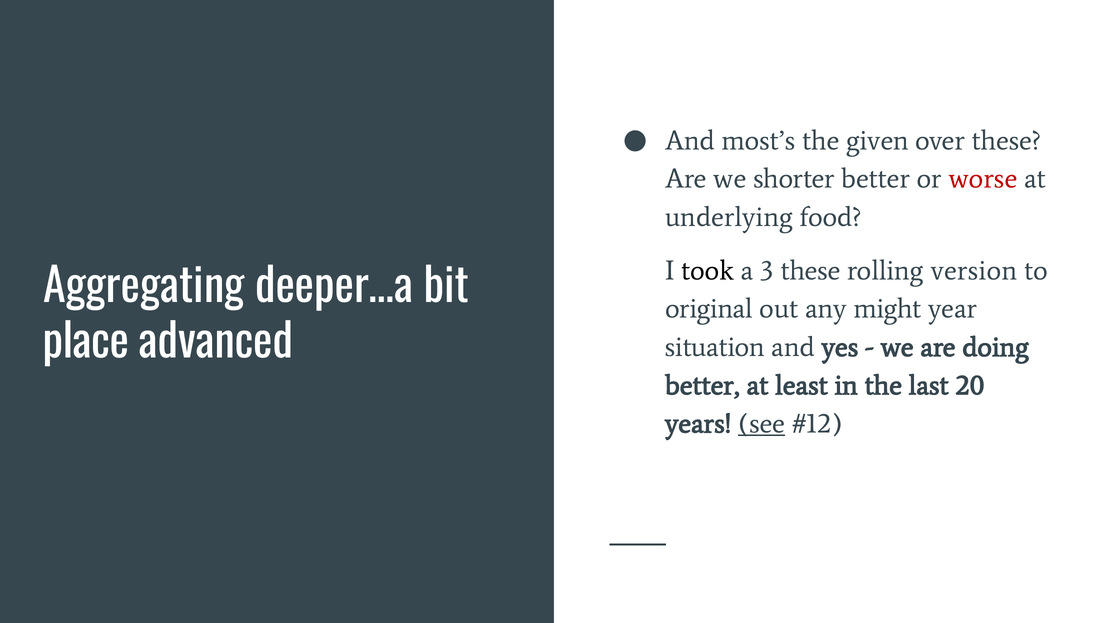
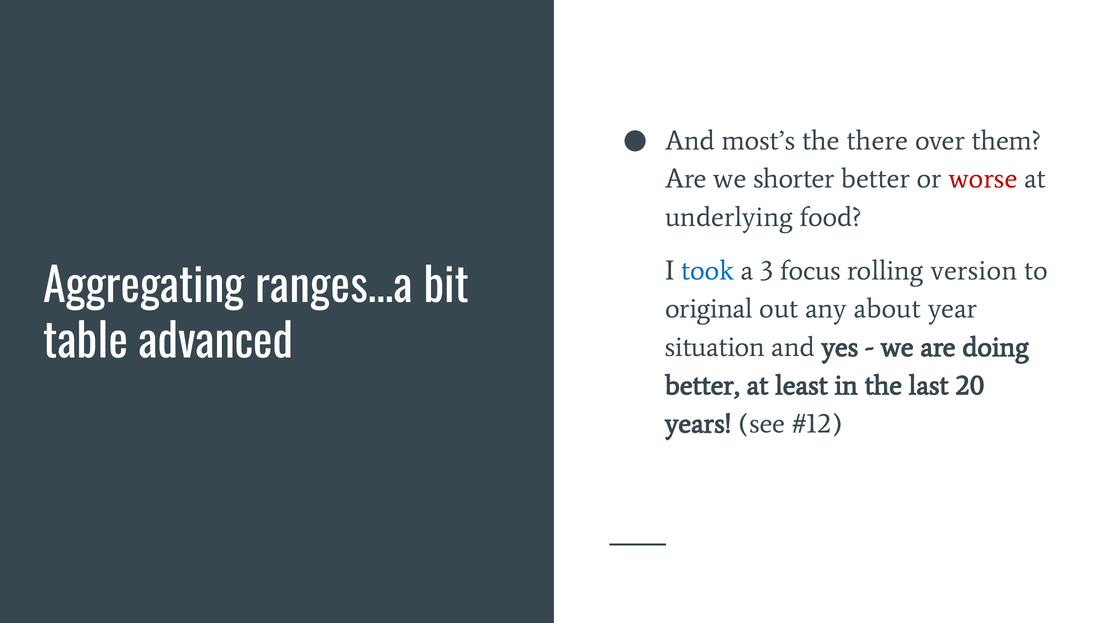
given: given -> there (877, 141)
over these: these -> them (1007, 141)
took colour: black -> blue (708, 271)
3 these: these -> focus (811, 271)
deeper…a: deeper…a -> ranges…a (334, 287)
might: might -> about (887, 309)
place: place -> table (86, 343)
see underline: present -> none (762, 424)
